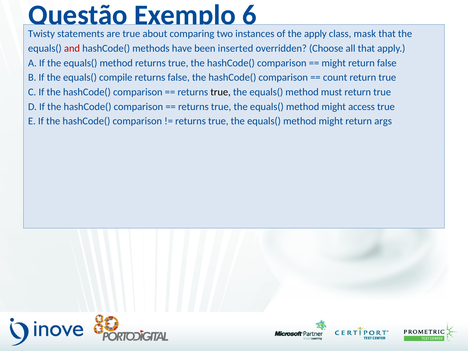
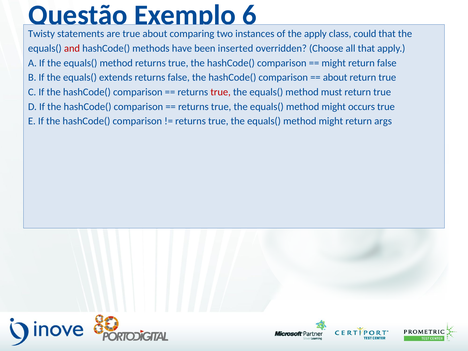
mask: mask -> could (365, 34)
compile: compile -> extends (116, 77)
count: count -> about (335, 77)
true colour: black -> red (221, 92)
access: access -> occurs (362, 107)
